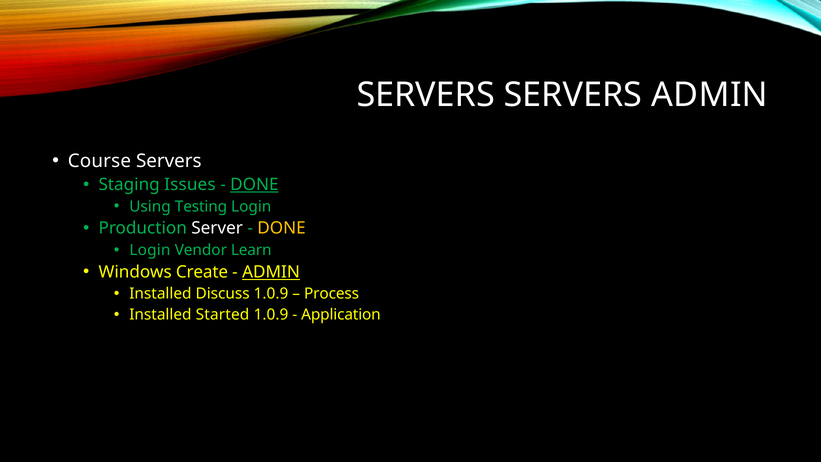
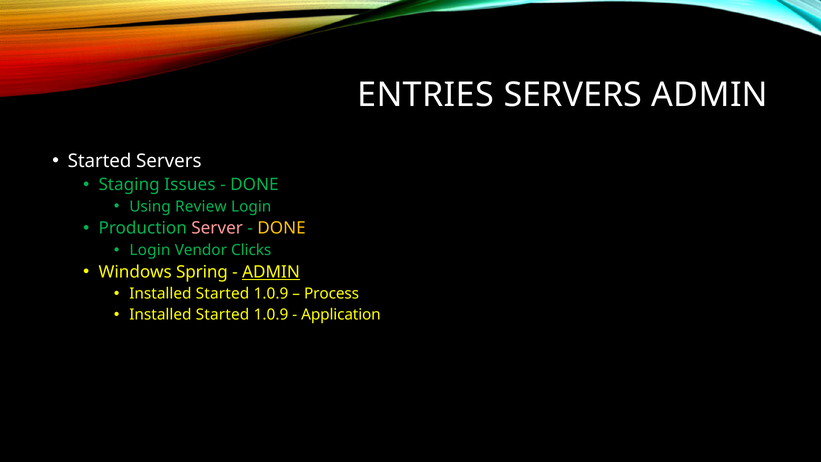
SERVERS: SERVERS -> ENTRIES (426, 95)
Course: Course -> Started (100, 161)
DONE underline: present -> none (254, 185)
Testing: Testing -> Review (201, 206)
Server colour: white -> pink (217, 228)
Learn: Learn -> Clicks (251, 250)
Create: Create -> Spring (202, 272)
Discuss: Discuss -> Started (223, 294)
